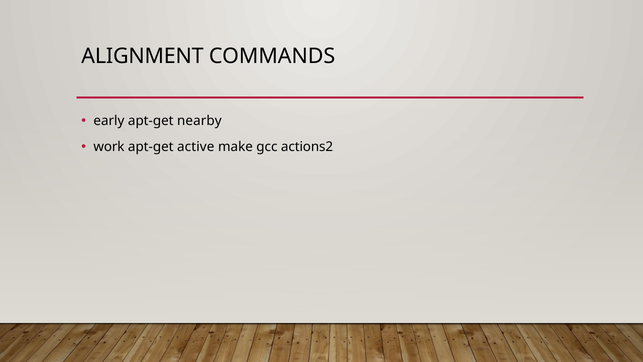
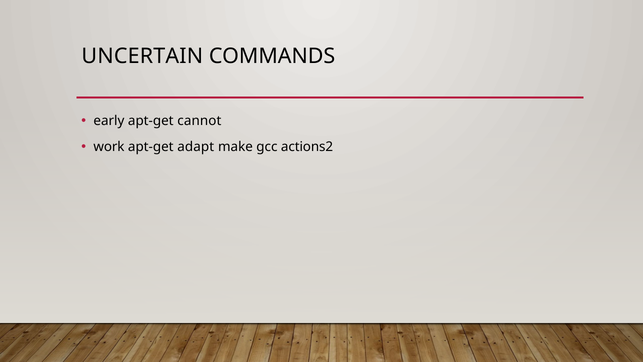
ALIGNMENT: ALIGNMENT -> UNCERTAIN (142, 56)
nearby: nearby -> cannot (199, 121)
active: active -> adapt (196, 147)
